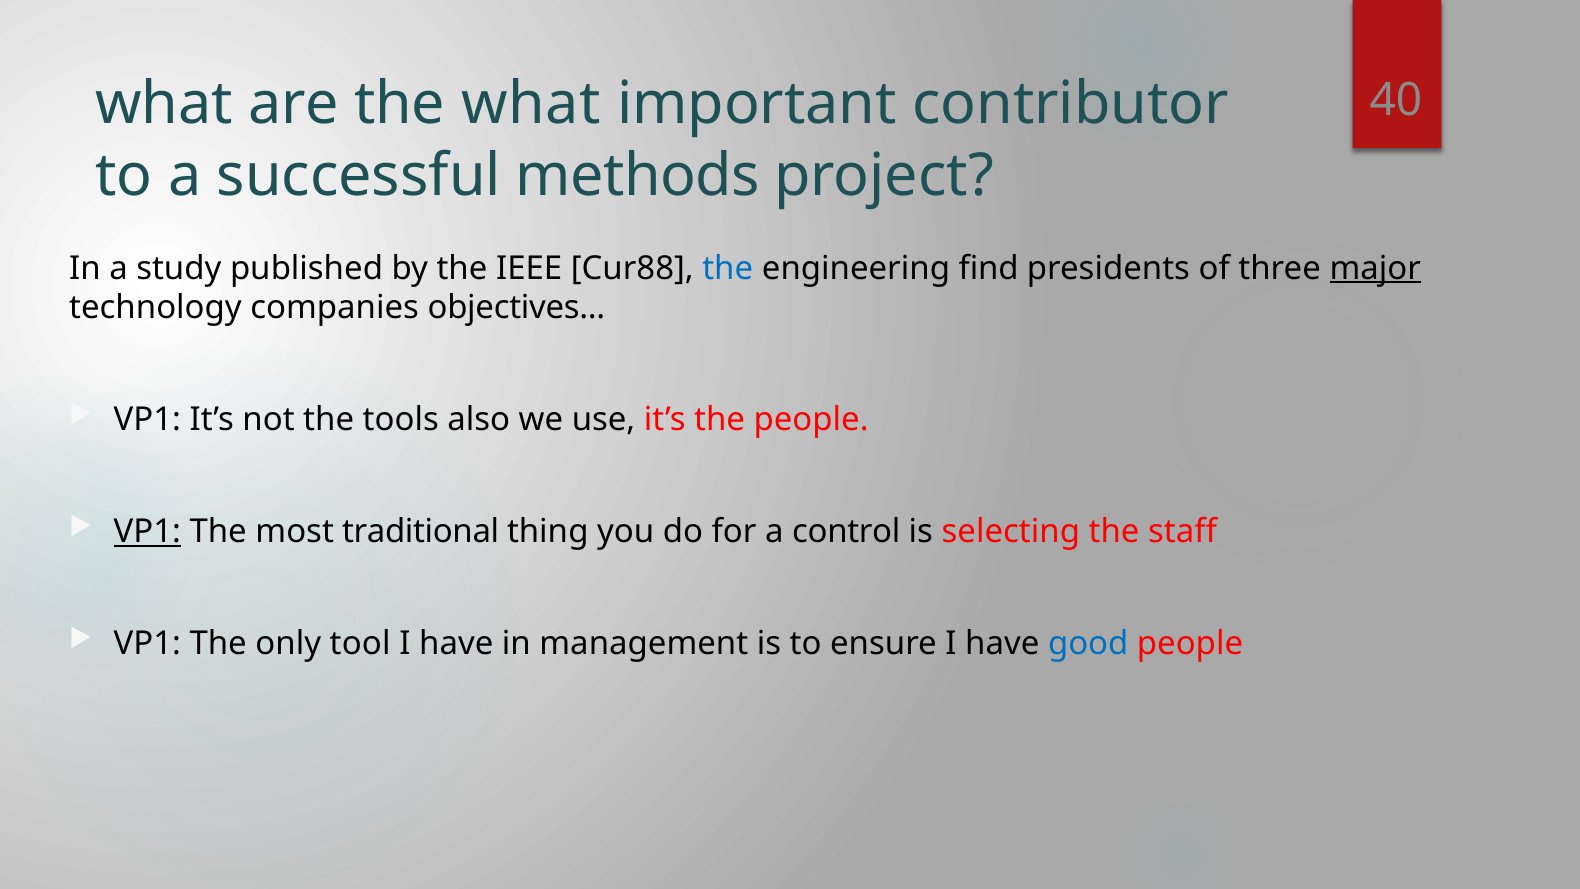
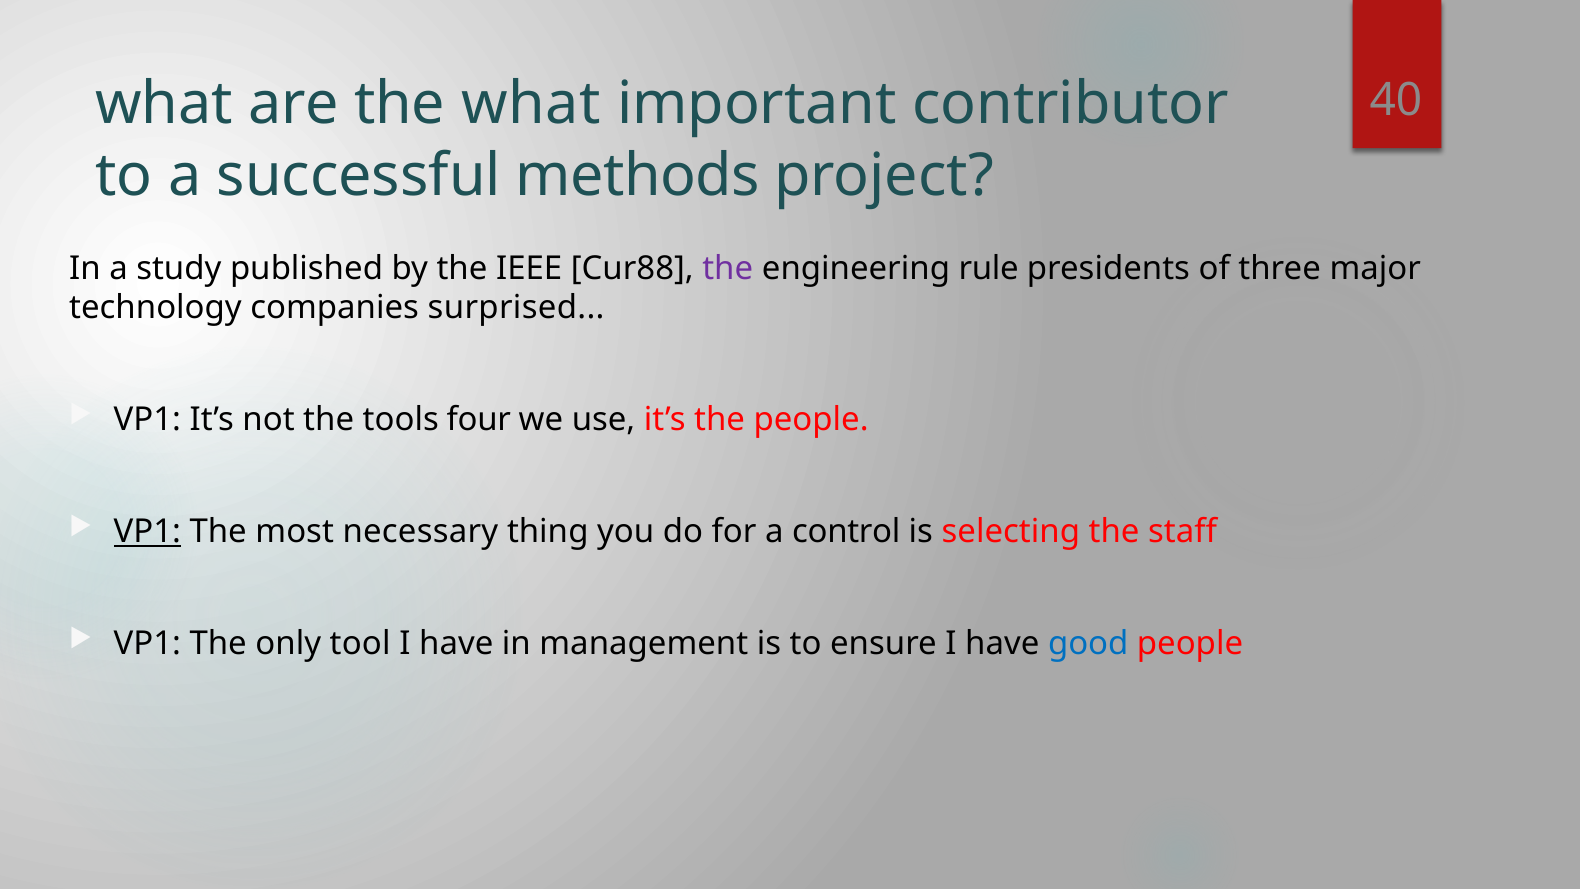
the colour: blue -> purple (728, 268)
find: find -> rule (989, 268)
major underline: present -> none (1375, 268)
objectives: objectives -> surprised (516, 308)
also: also -> four (479, 420)
traditional: traditional -> necessary (420, 532)
